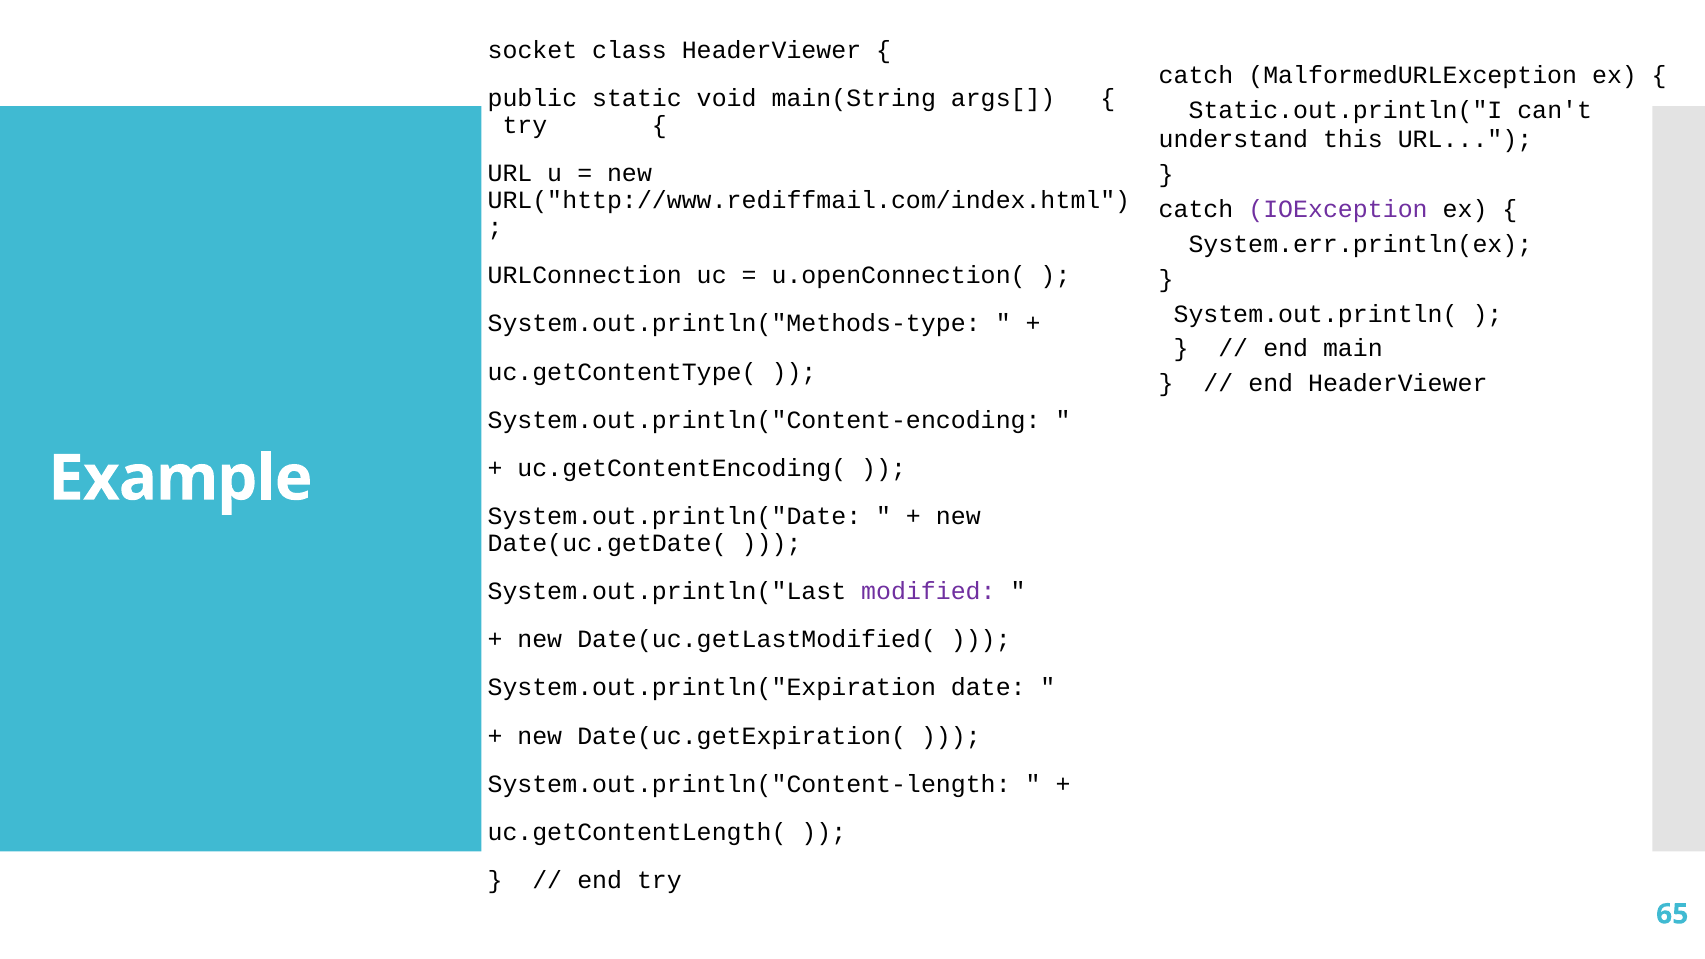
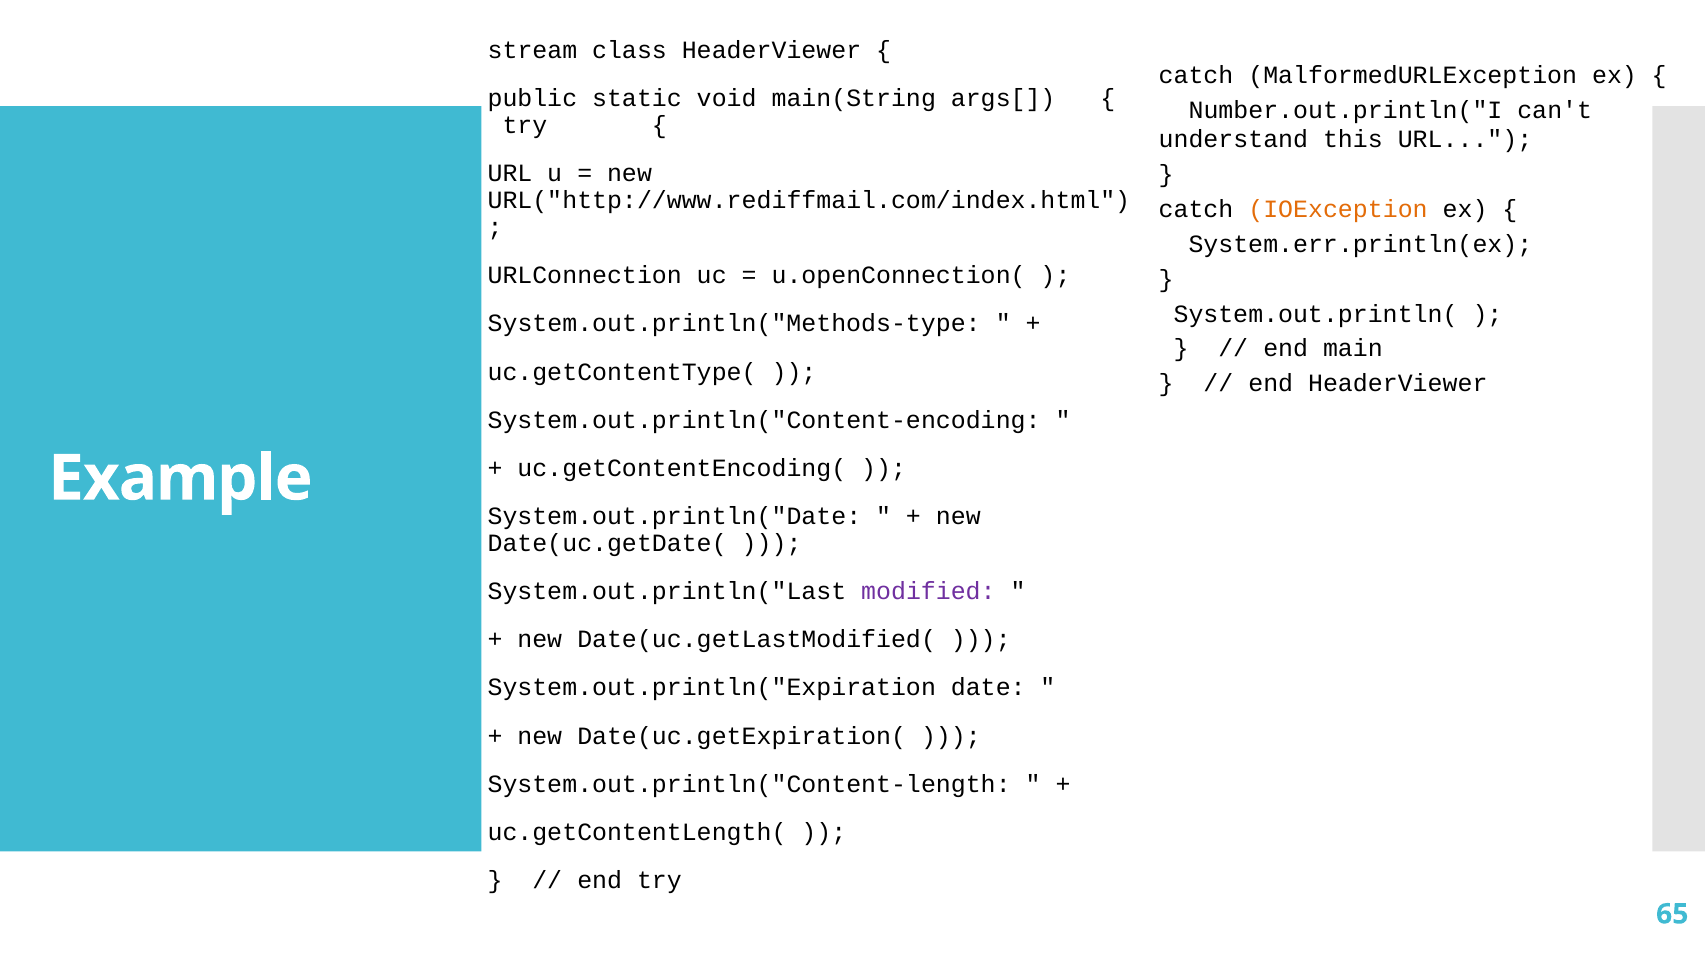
socket: socket -> stream (532, 50)
Static.out.println("I: Static.out.println("I -> Number.out.println("I (1345, 110)
IOException colour: purple -> orange (1338, 209)
